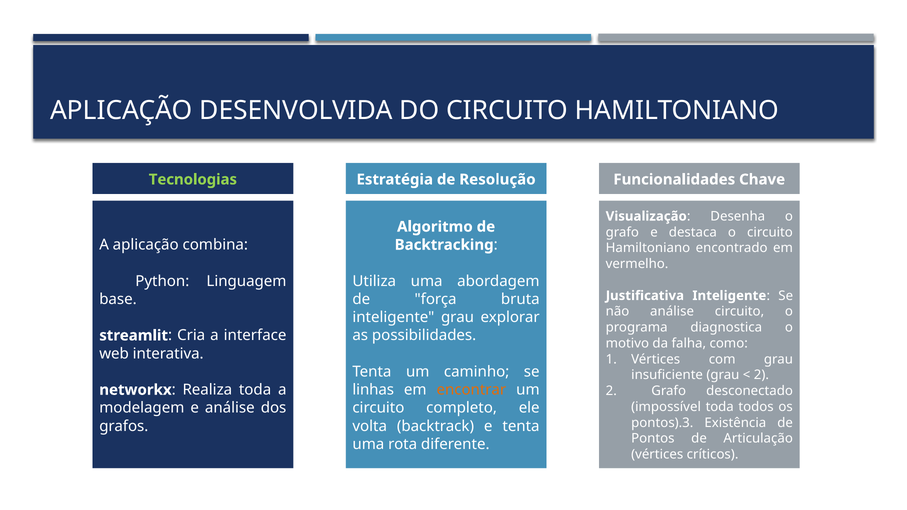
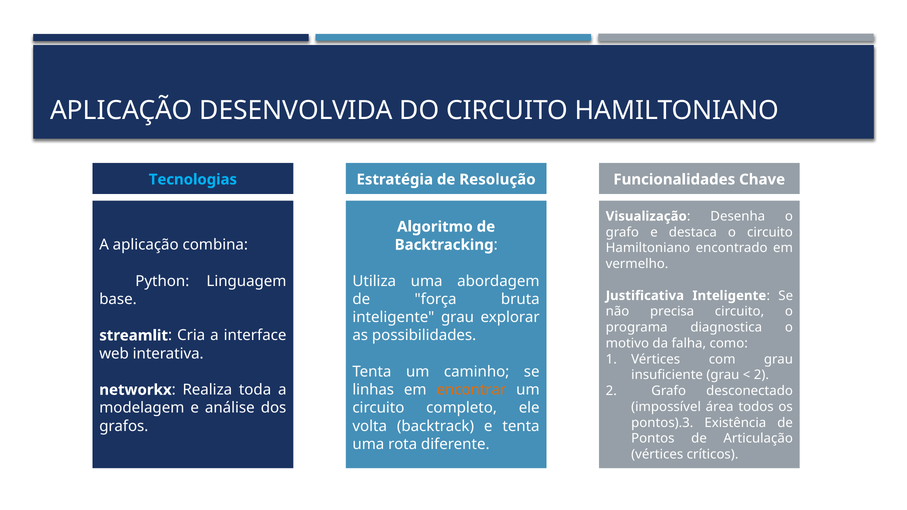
Tecnologias colour: light green -> light blue (193, 180)
não análise: análise -> precisa (672, 312)
impossível toda: toda -> área (720, 407)
